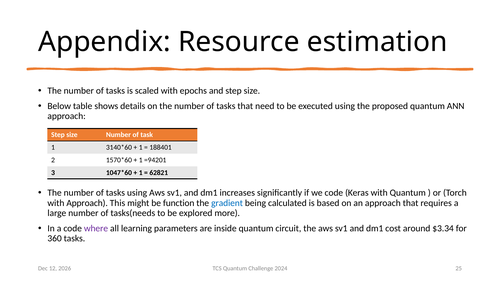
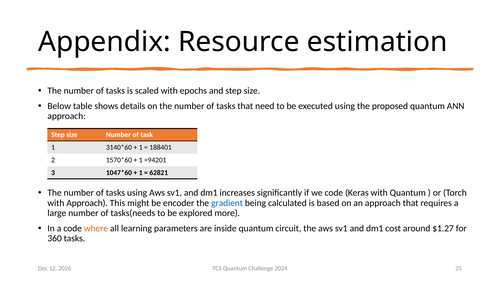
function: function -> encoder (179, 203)
where colour: purple -> orange (96, 229)
$3.34: $3.34 -> $1.27 (443, 229)
